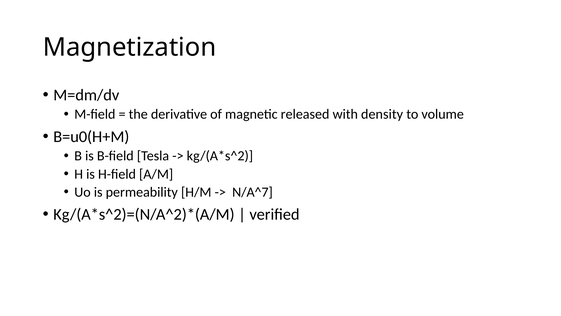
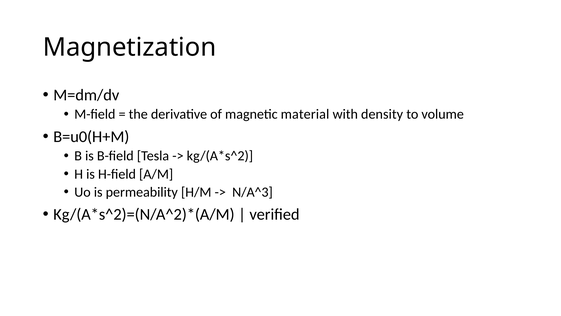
released: released -> material (305, 114)
N/A^7: N/A^7 -> N/A^3 (252, 192)
